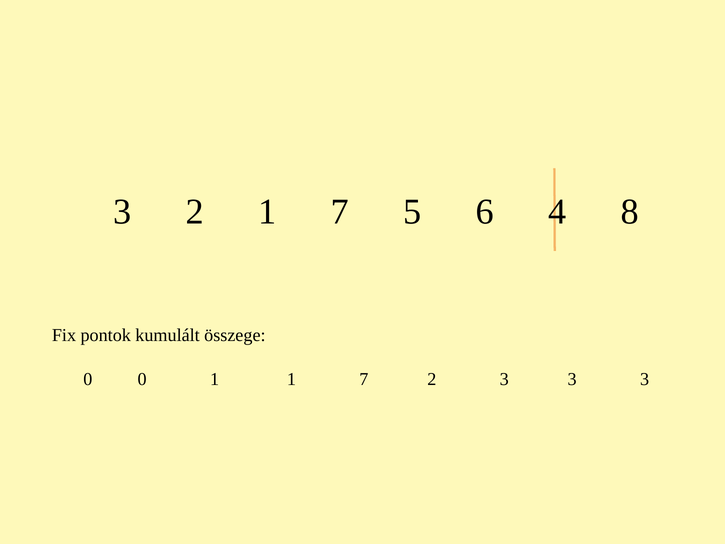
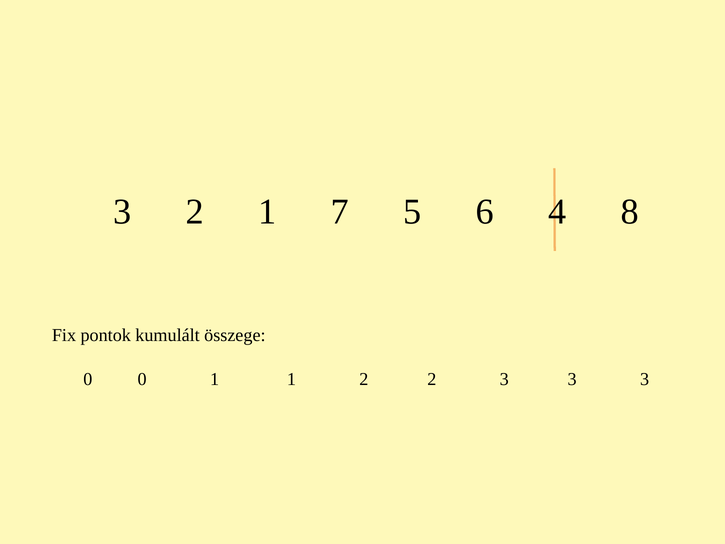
1 1 7: 7 -> 2 (364, 379)
